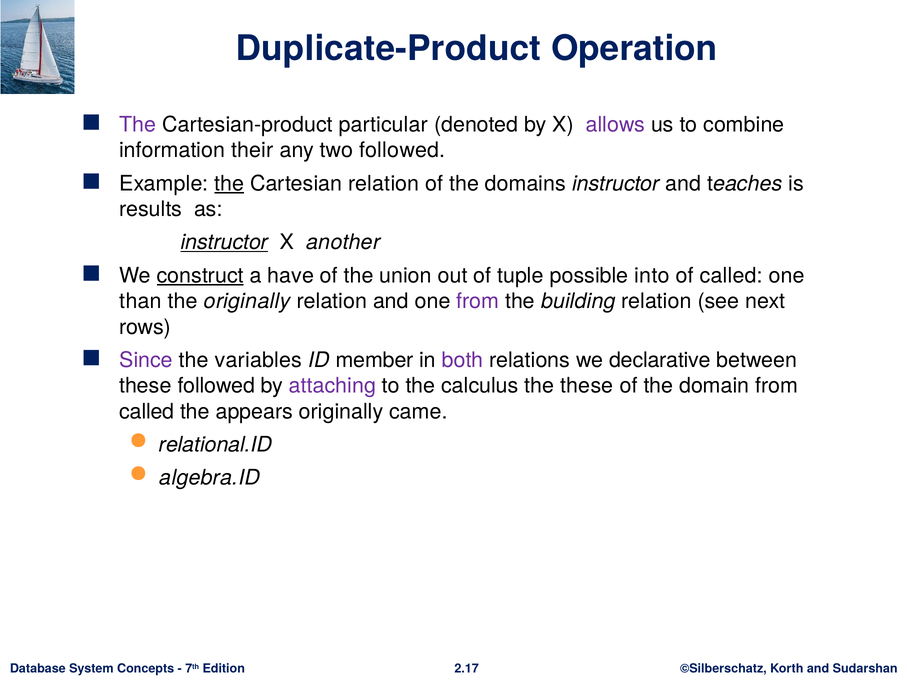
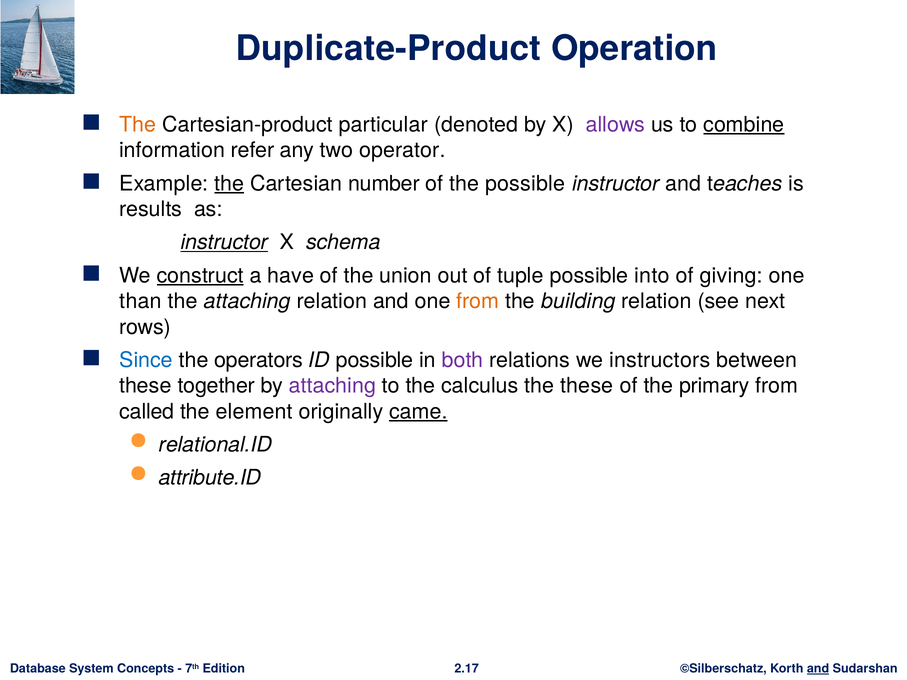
The colour: purple -> orange (138, 125)
combine underline: none -> present (744, 125)
their: their -> refer (253, 150)
two followed: followed -> operator (402, 150)
Cartesian relation: relation -> number (384, 184)
the domains: domains -> possible (525, 184)
another: another -> schema (343, 242)
of called: called -> giving (731, 276)
the originally: originally -> attaching (247, 301)
from colour: purple -> orange (478, 301)
Since colour: purple -> blue (146, 360)
variables: variables -> operators (259, 360)
ID member: member -> possible (375, 360)
declarative: declarative -> instructors (660, 360)
these followed: followed -> together (216, 386)
domain: domain -> primary (714, 386)
appears: appears -> element (254, 412)
came underline: none -> present (418, 412)
algebra.ID: algebra.ID -> attribute.ID (210, 478)
and underline: none -> present (818, 669)
